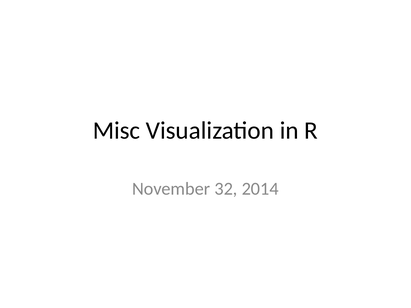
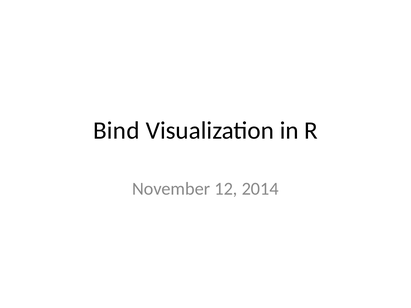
Misc: Misc -> Bind (116, 131)
32: 32 -> 12 (226, 189)
